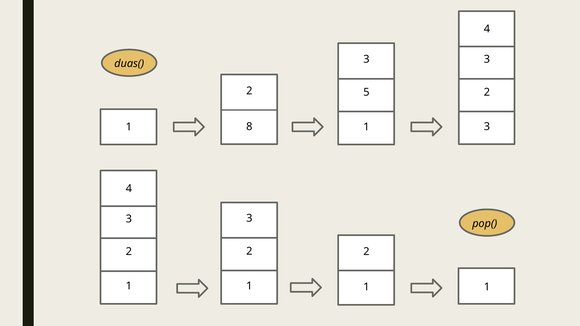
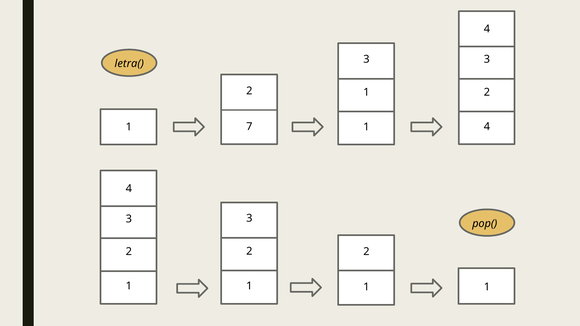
duas(: duas( -> letra( (129, 64)
5: 5 -> 1 (366, 92)
8: 8 -> 7 (249, 127)
1 3: 3 -> 4 (487, 127)
